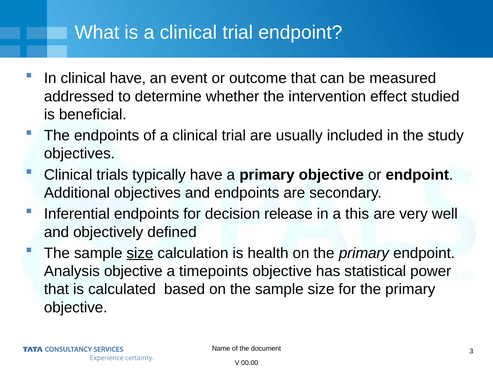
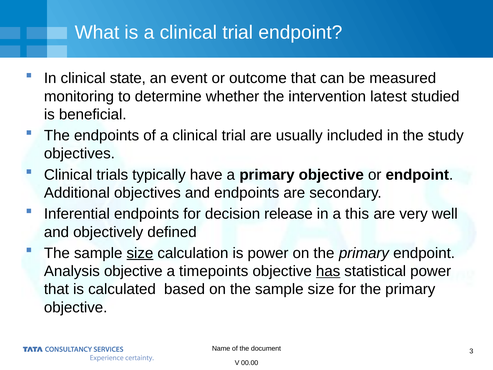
clinical have: have -> state (128, 78)
addressed: addressed -> monitoring (79, 96)
effect: effect -> latest (389, 96)
is health: health -> power (268, 253)
has underline: none -> present (328, 271)
